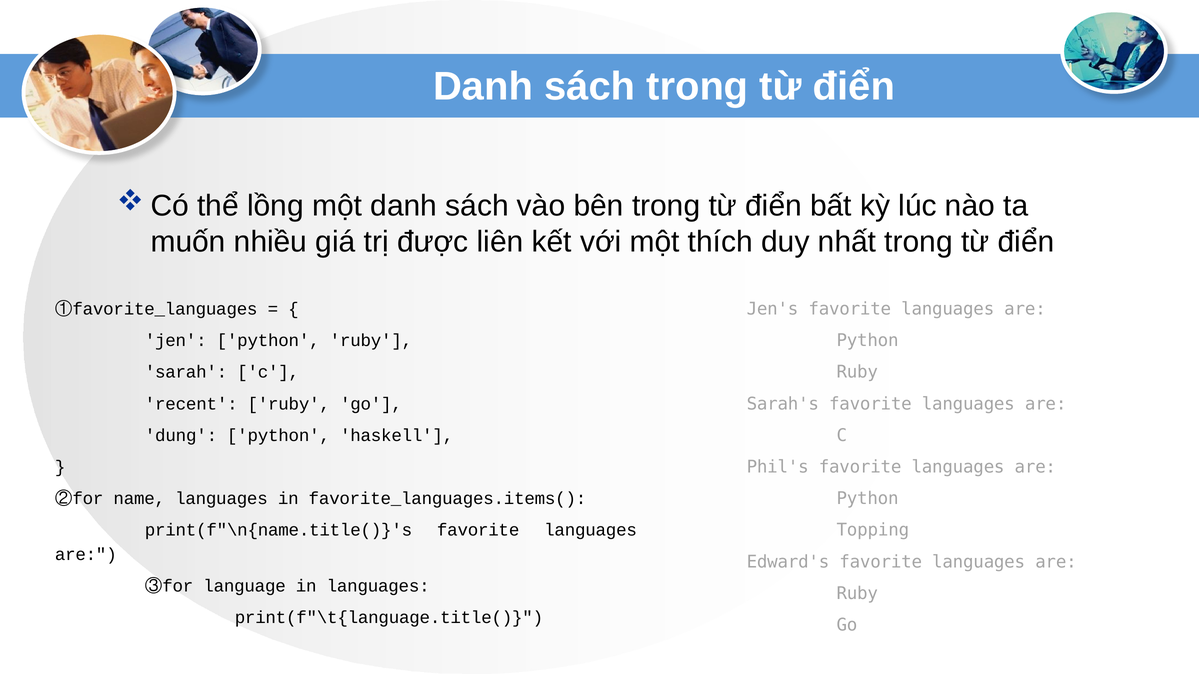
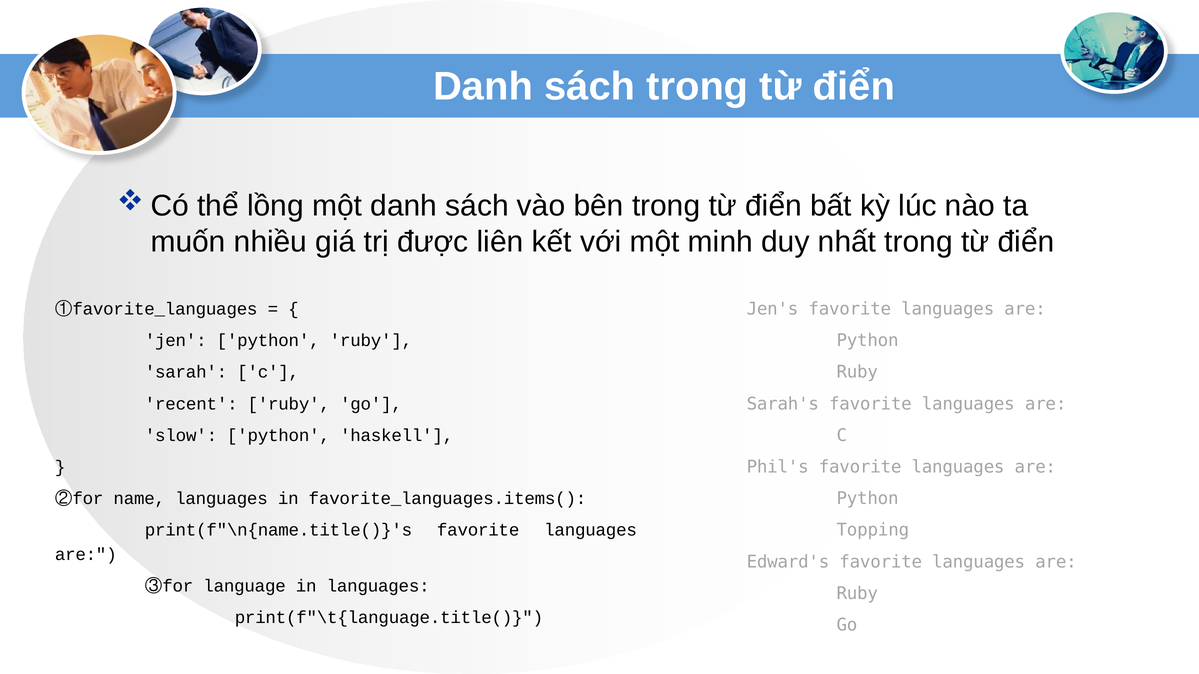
thích: thích -> minh (720, 242)
dung: dung -> slow (181, 436)
